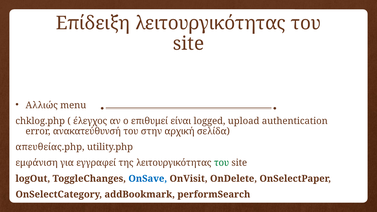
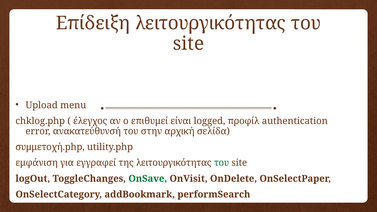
Αλλιώς: Αλλιώς -> Upload (42, 105)
upload: upload -> προφίλ (244, 121)
απευθείας.php: απευθείας.php -> συμμετοχή.php (50, 147)
OnSave colour: blue -> green (148, 179)
